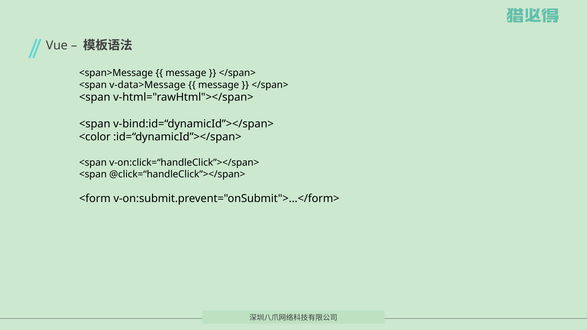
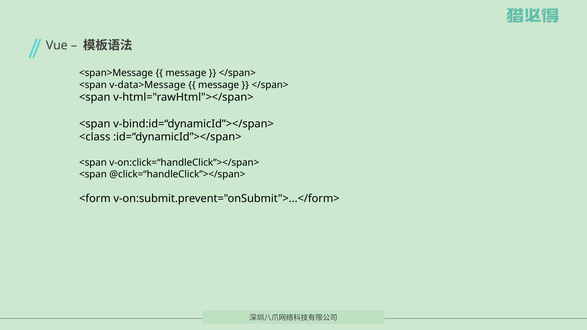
<color: <color -> <class (95, 137)
